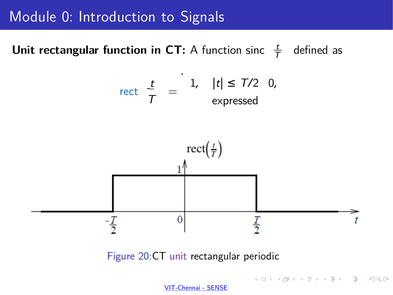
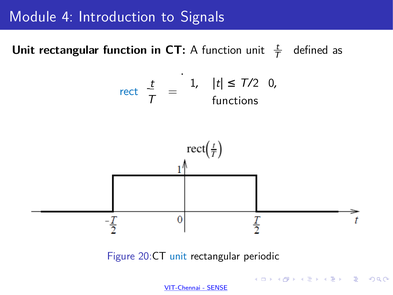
Module 0: 0 -> 4 (68, 17)
function sinc: sinc -> unit (255, 50)
expressed: expressed -> functions (235, 101)
unit colour: purple -> blue (178, 256)
